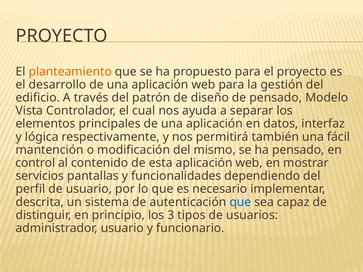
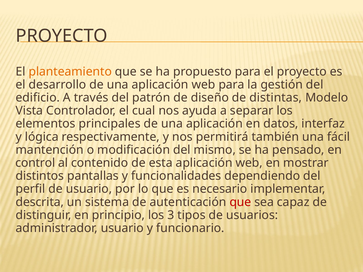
de pensado: pensado -> distintas (276, 98)
servicios: servicios -> distintos (40, 176)
que colour: blue -> red (240, 202)
